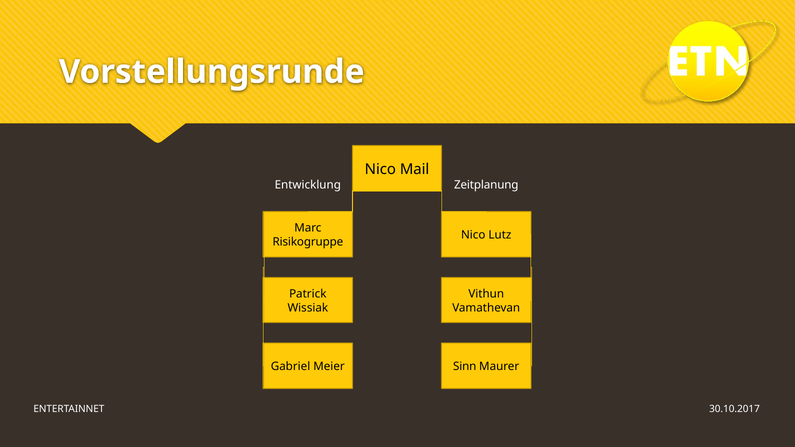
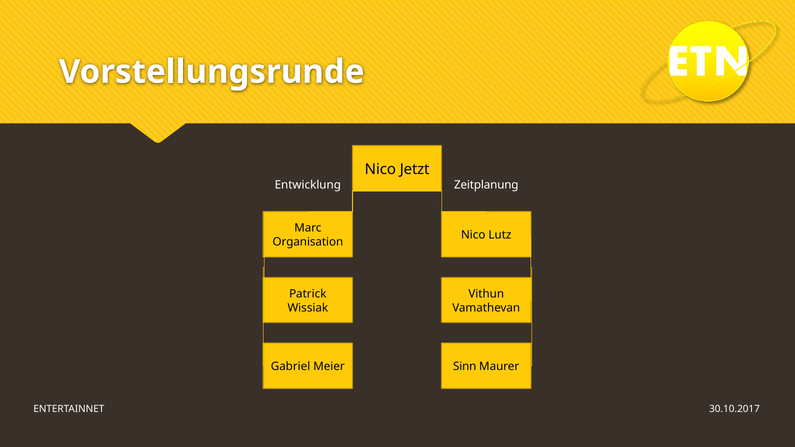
Mail: Mail -> Jetzt (415, 169)
Risikogruppe: Risikogruppe -> Organisation (308, 242)
